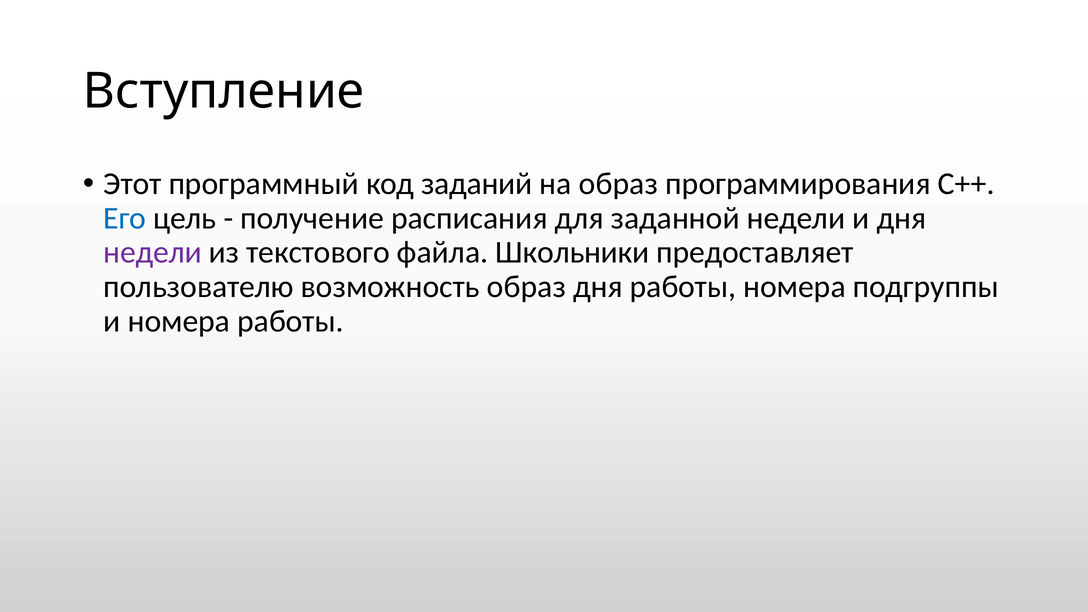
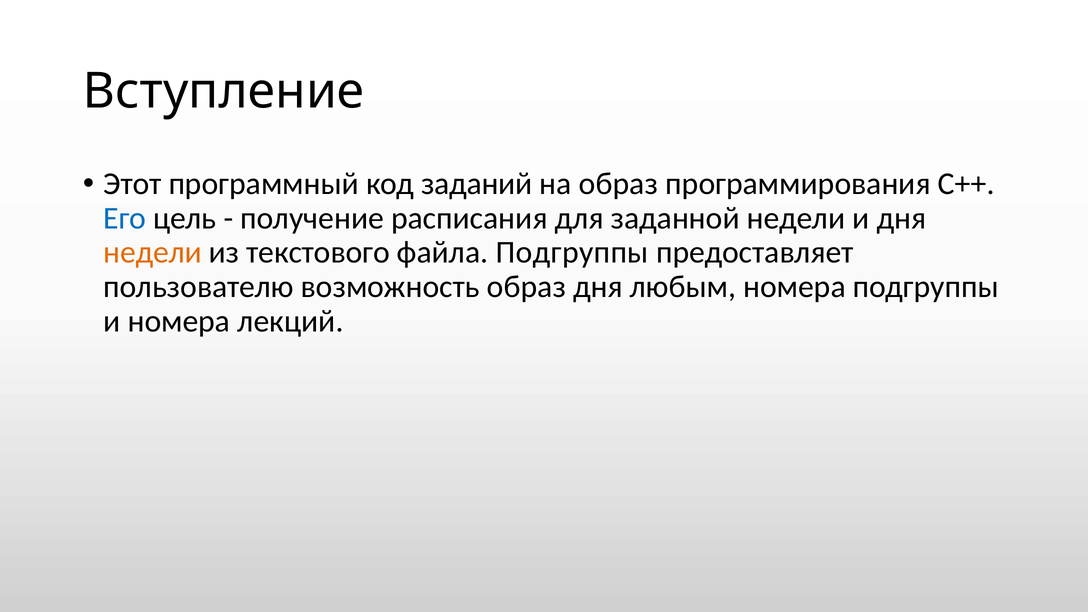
недели colour: purple -> orange (153, 253)
файла Школьники: Школьники -> Подгруппы (572, 253)
дня работы: работы -> любым (683, 287)
номера работы: работы -> лекций (290, 321)
